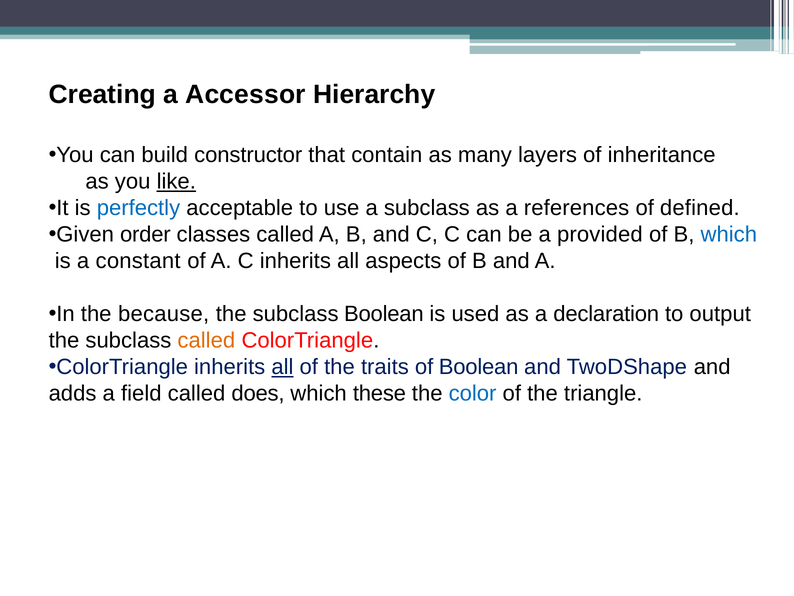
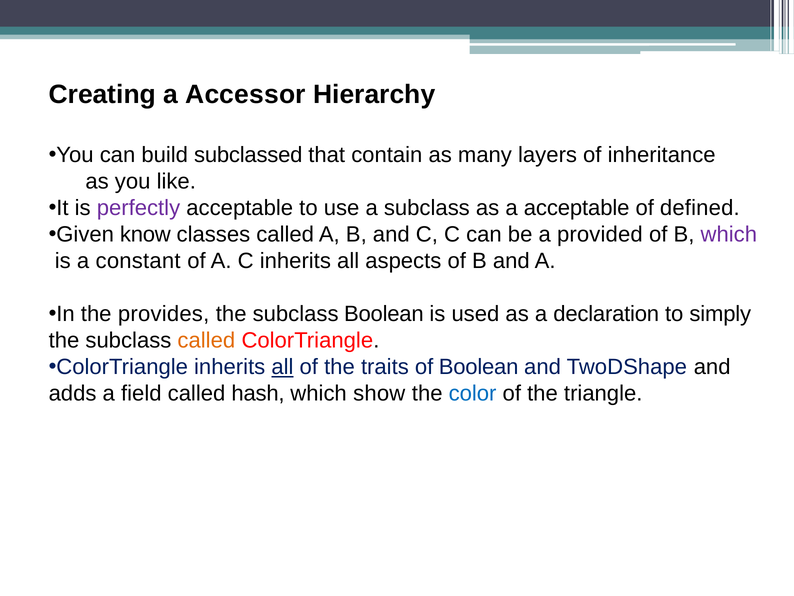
constructor: constructor -> subclassed (248, 155)
like underline: present -> none (176, 182)
perfectly colour: blue -> purple (138, 208)
a references: references -> acceptable (577, 208)
order: order -> know (145, 235)
which colour: blue -> purple (729, 235)
because: because -> provides (164, 314)
output: output -> simply (720, 314)
does: does -> hash (258, 393)
these: these -> show (379, 393)
